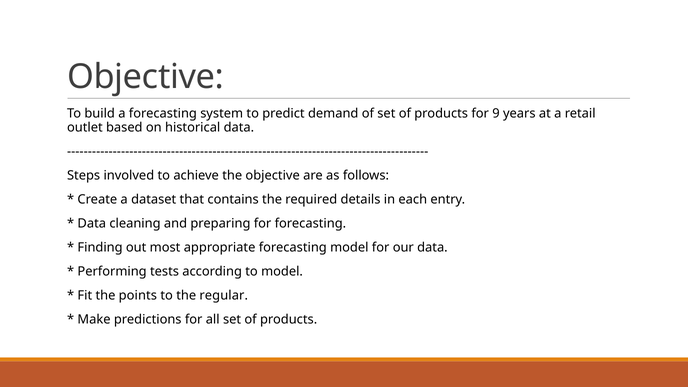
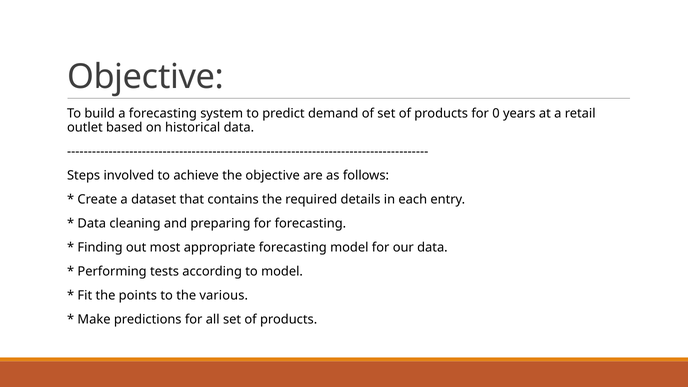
9: 9 -> 0 (496, 114)
regular: regular -> various (224, 295)
